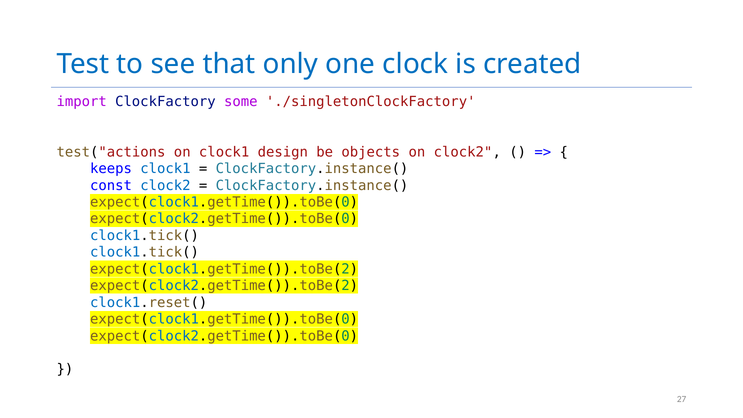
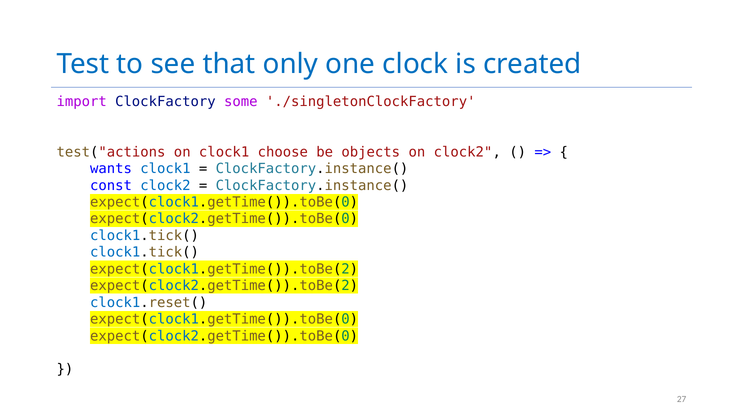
design: design -> choose (283, 152)
keeps: keeps -> wants (111, 169)
